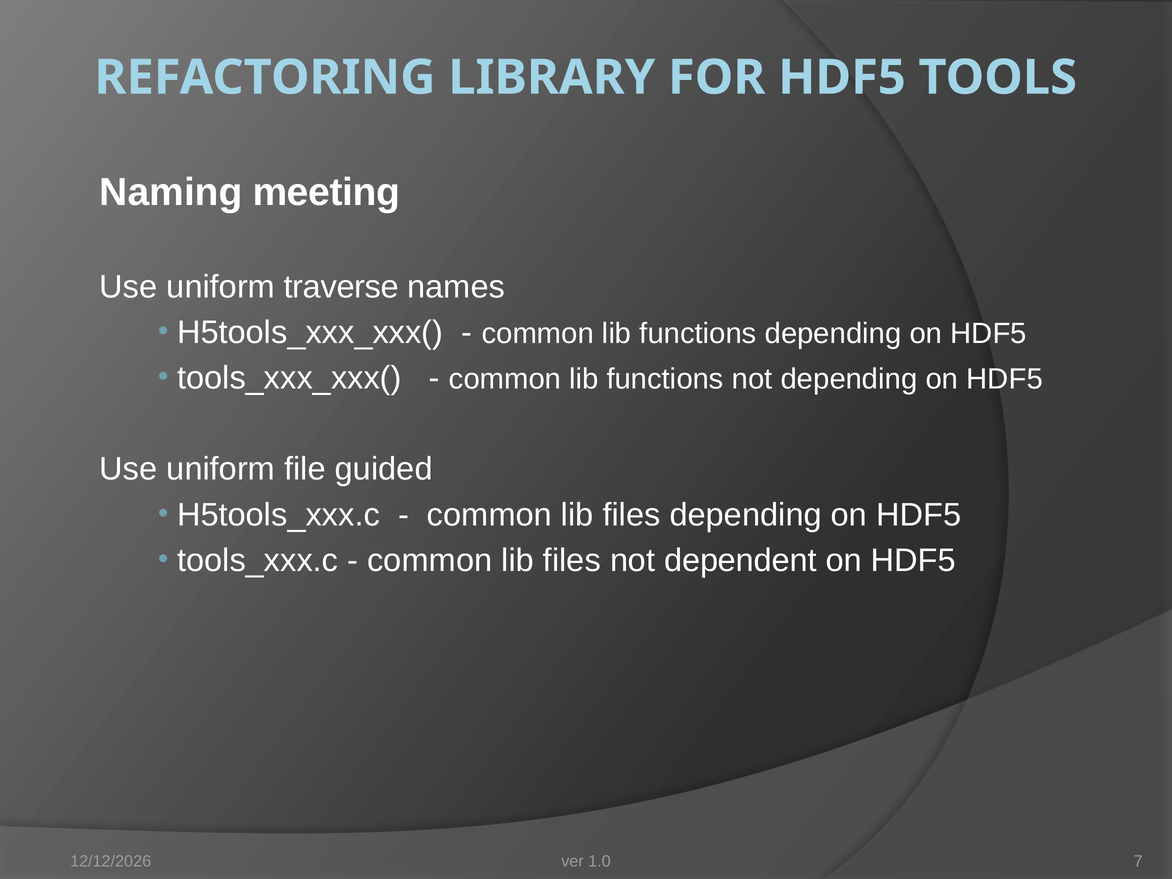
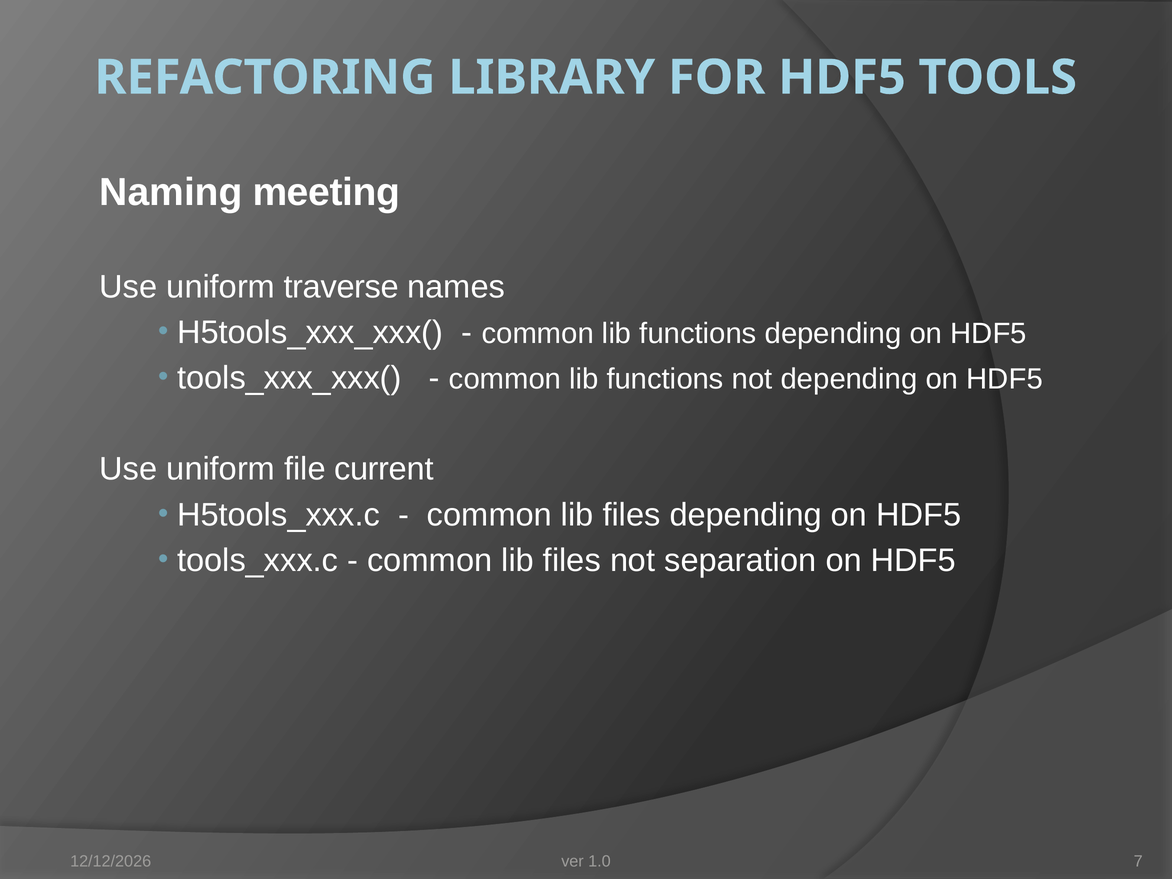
guided: guided -> current (384, 469)
dependent: dependent -> separation (740, 560)
